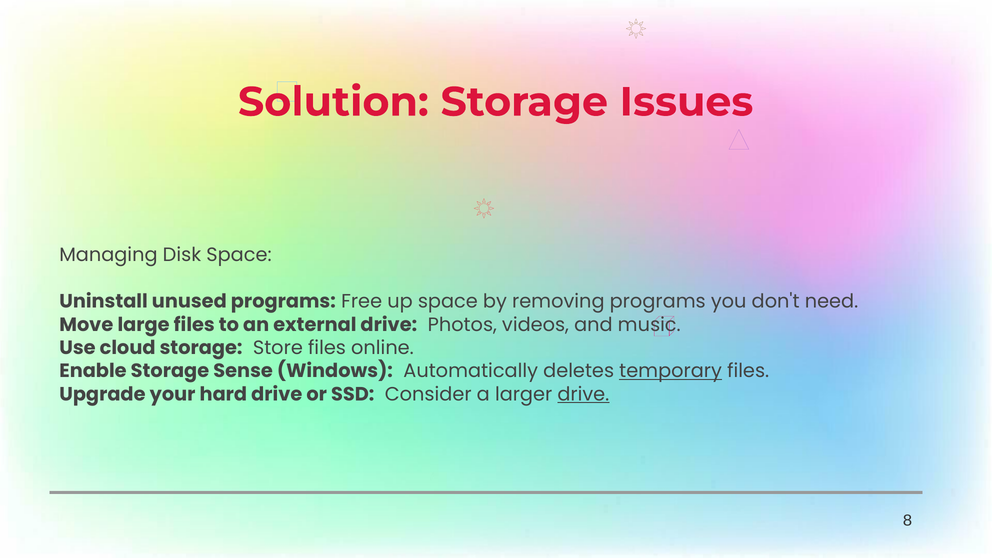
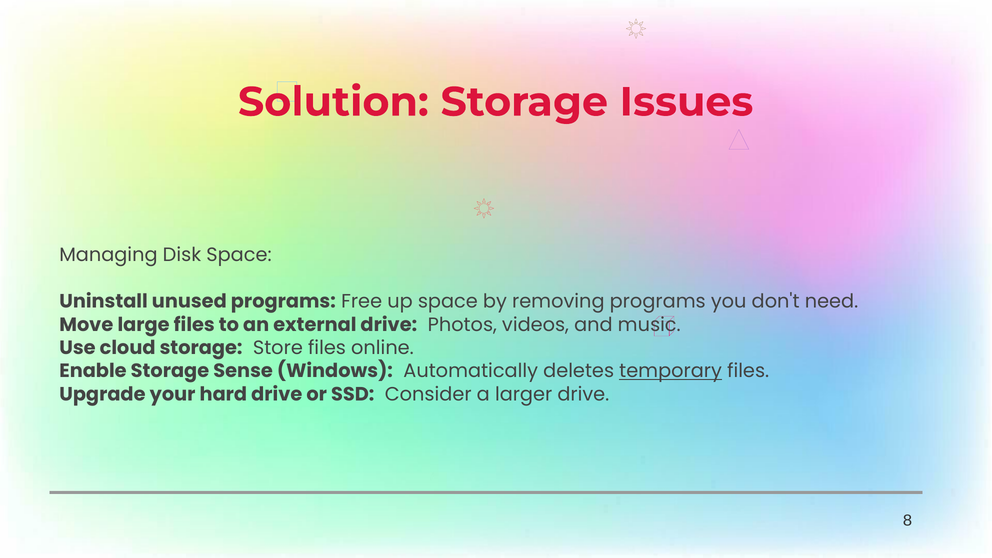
drive underline: present -> none (583, 394)
